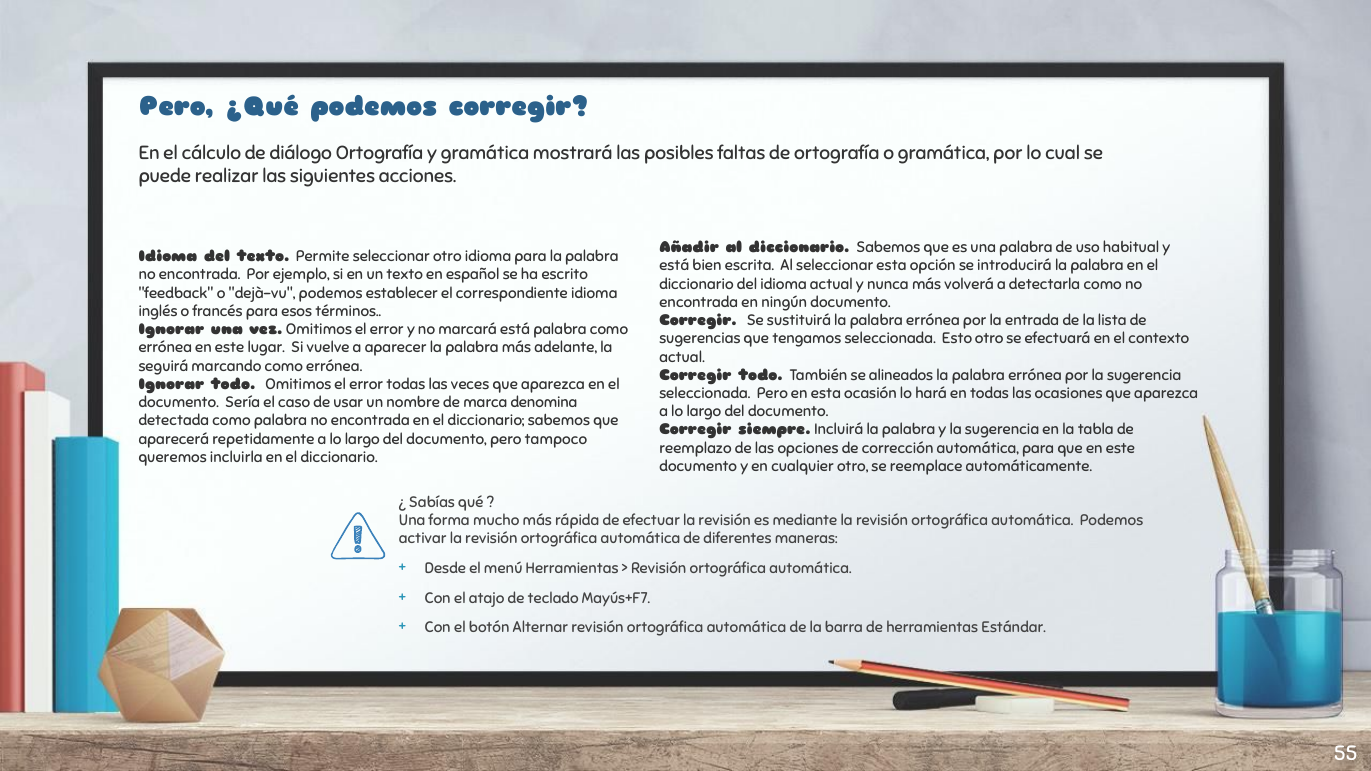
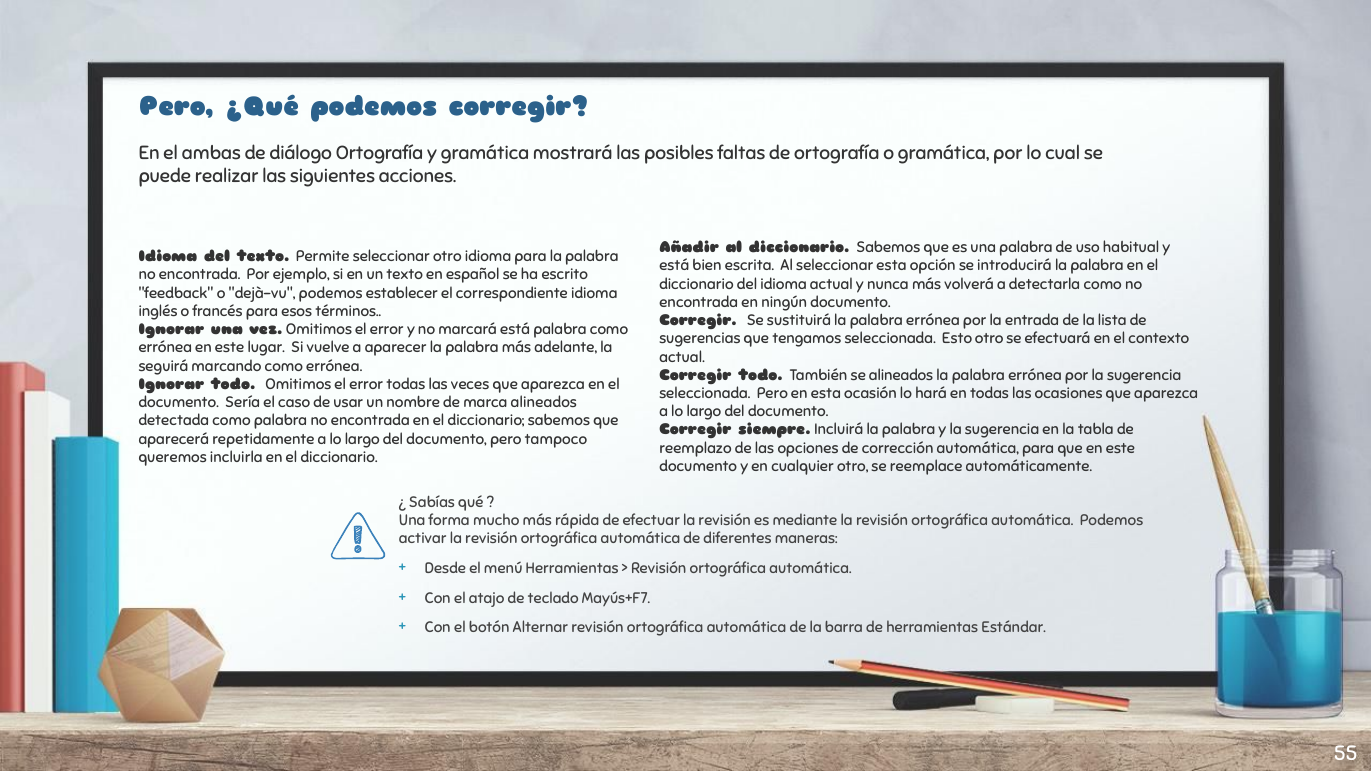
cálculo: cálculo -> ambas (211, 153)
marca denomina: denomina -> alineados (544, 403)
